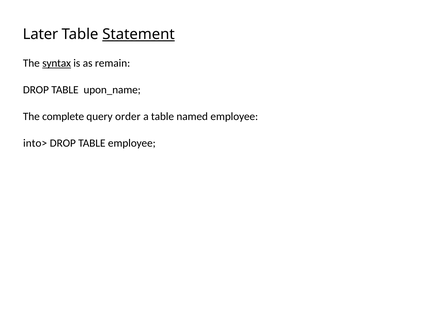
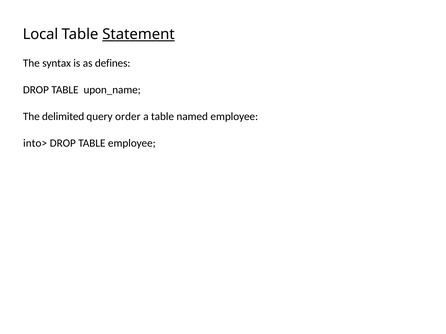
Later: Later -> Local (40, 34)
syntax underline: present -> none (57, 63)
remain: remain -> defines (113, 63)
complete: complete -> delimited (63, 117)
